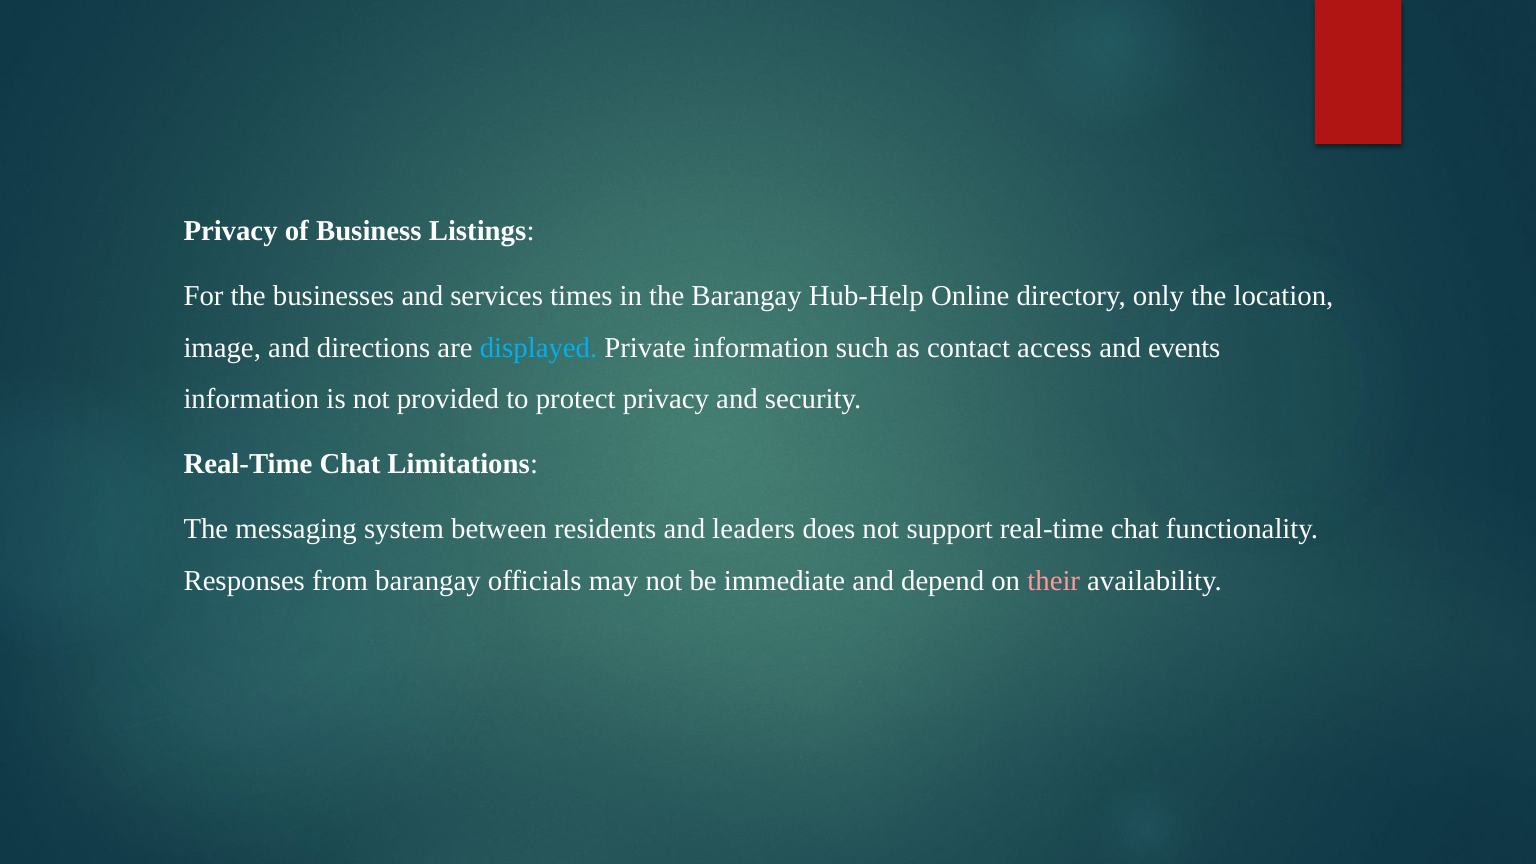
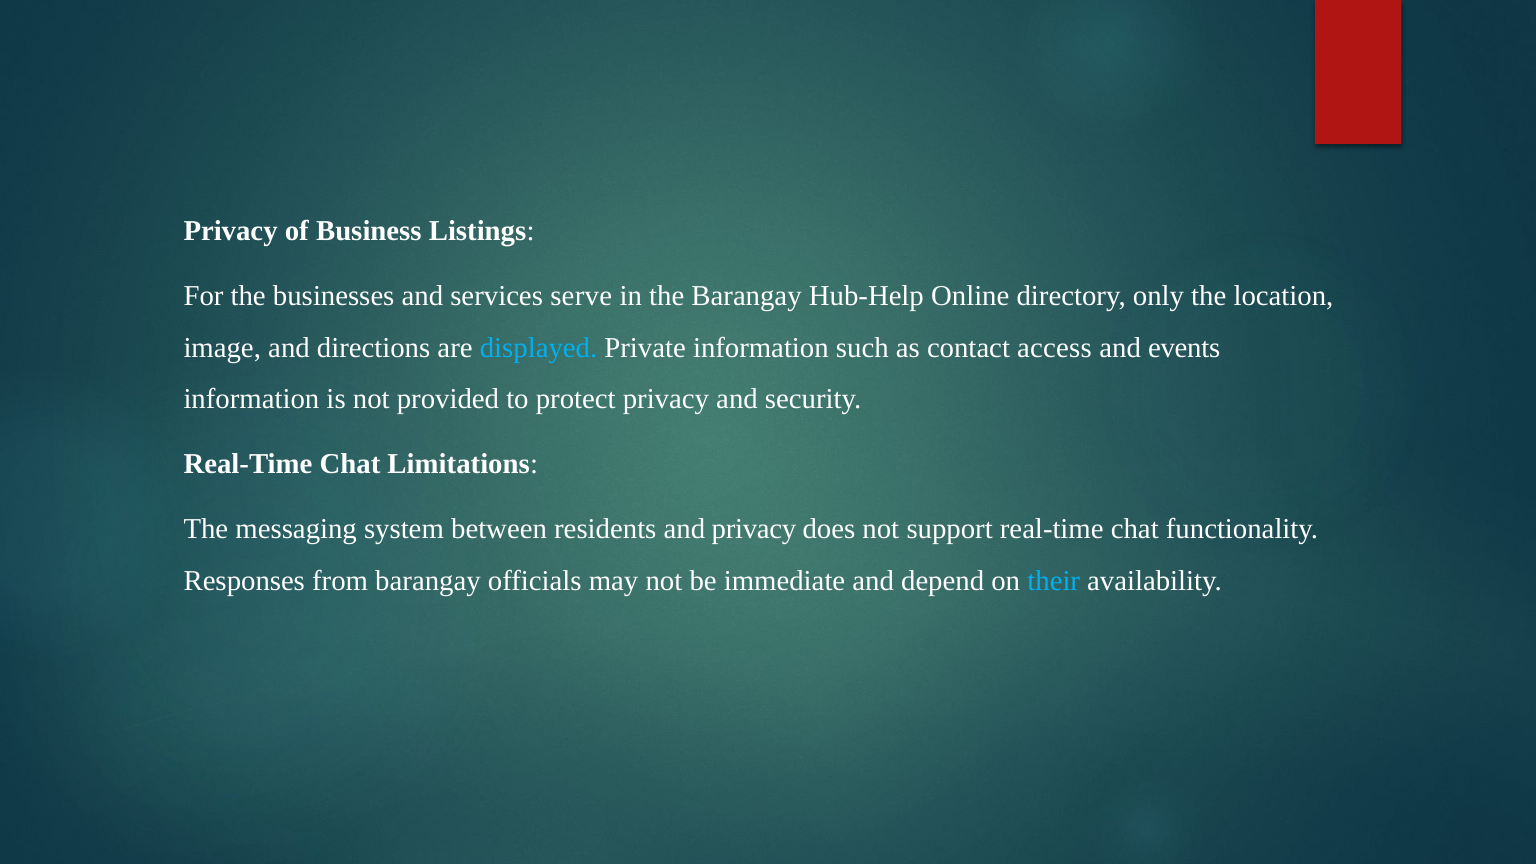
times: times -> serve (581, 296)
and leaders: leaders -> privacy (754, 529)
their colour: pink -> light blue (1054, 581)
